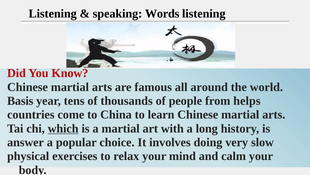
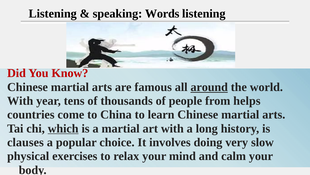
around underline: none -> present (209, 87)
Basis: Basis -> With (20, 101)
answer: answer -> clauses (25, 142)
